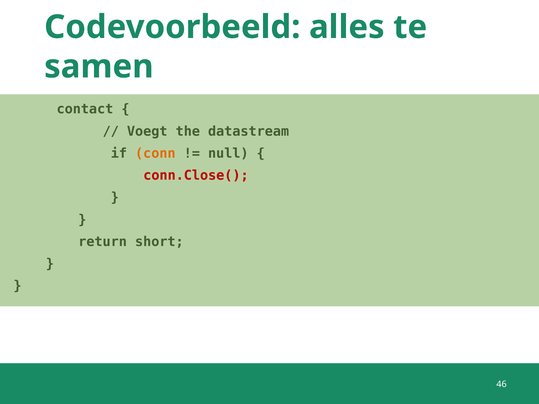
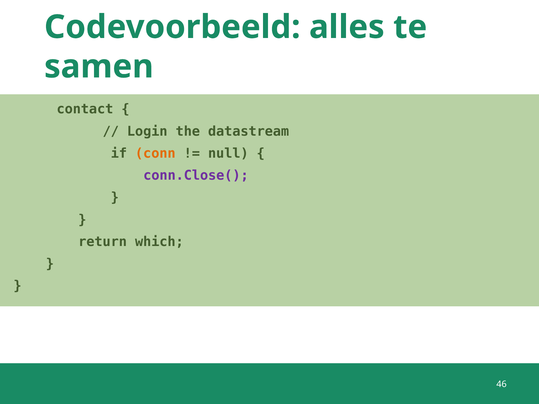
Voegt: Voegt -> Login (147, 131)
conn.Close( colour: red -> purple (196, 176)
short: short -> which (159, 242)
